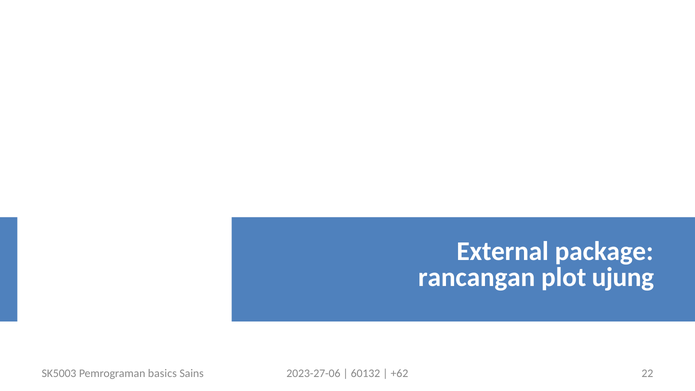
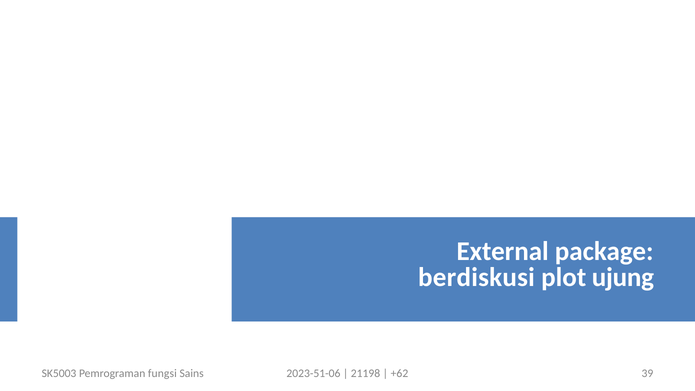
rancangan: rancangan -> berdiskusi (476, 277)
basics: basics -> fungsi (162, 374)
2023-27-06: 2023-27-06 -> 2023-51-06 (313, 374)
60132: 60132 -> 21198 (366, 374)
22: 22 -> 39 (647, 373)
